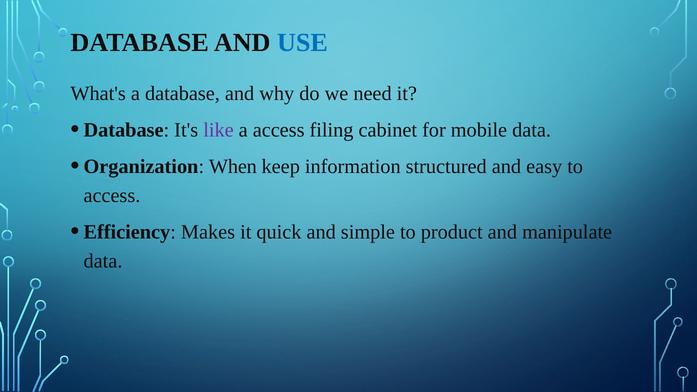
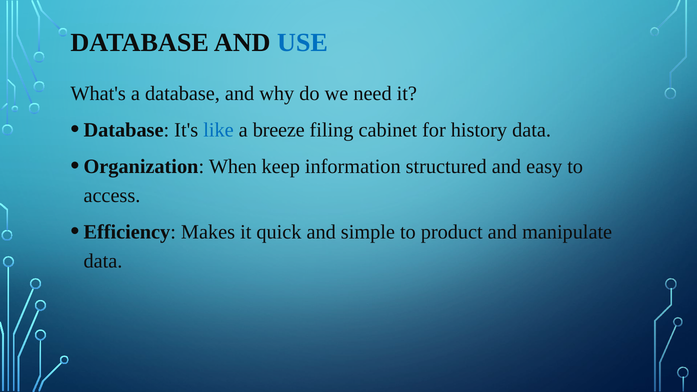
like colour: purple -> blue (218, 130)
a access: access -> breeze (279, 130)
mobile: mobile -> history (479, 130)
